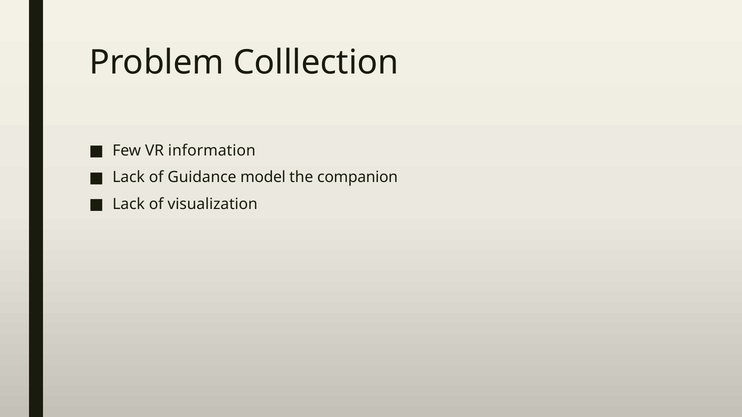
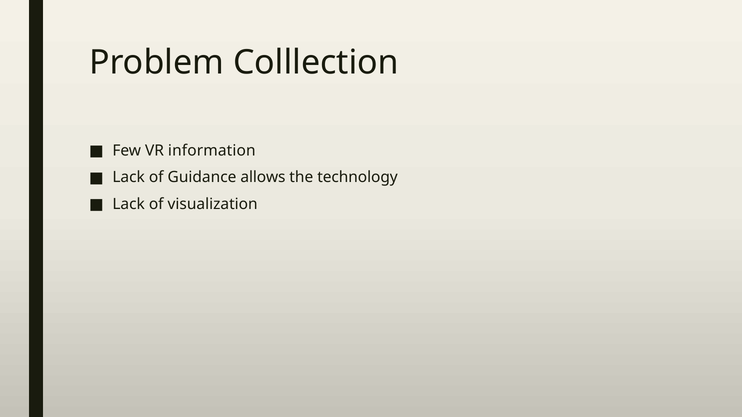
model: model -> allows (263, 177)
companion: companion -> technology (358, 177)
